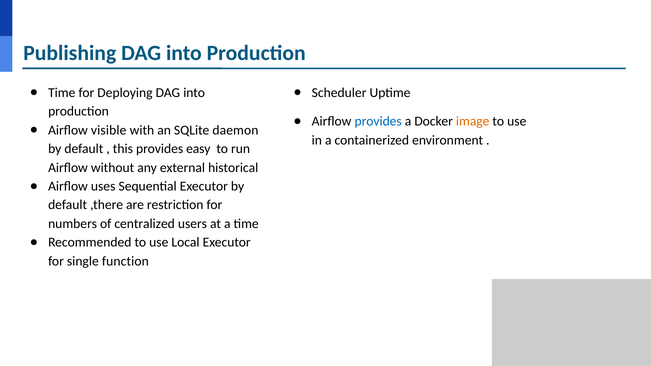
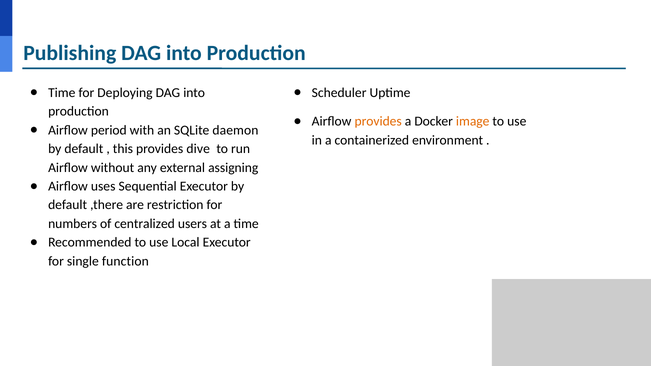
provides colour: blue -> orange (378, 121)
visible: visible -> period (109, 130)
easy: easy -> dive (198, 149)
historical: historical -> assigning (233, 168)
